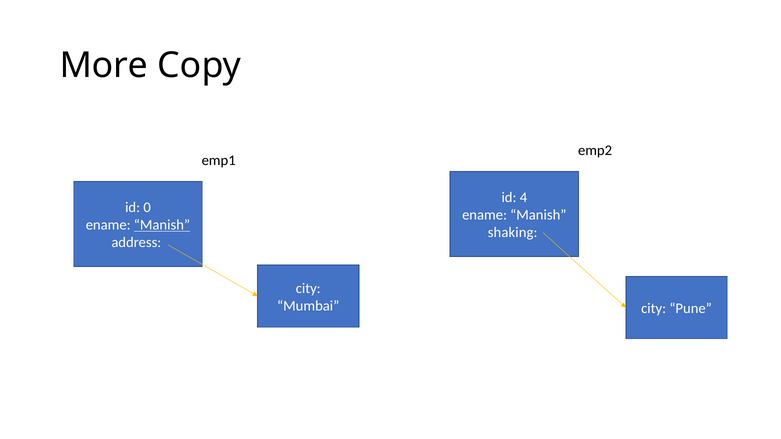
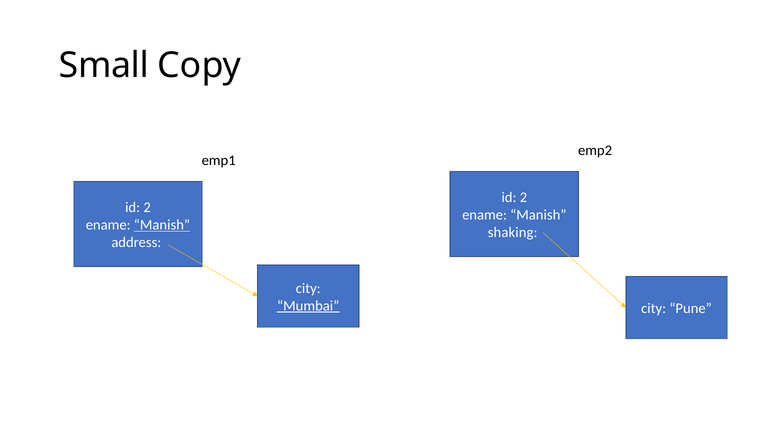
More: More -> Small (104, 66)
4: 4 -> 2 (523, 198)
0: 0 -> 2 (147, 208)
Mumbai underline: none -> present (308, 306)
